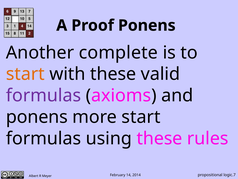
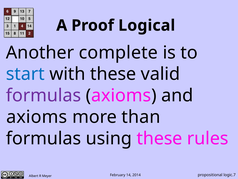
Proof Ponens: Ponens -> Logical (147, 25)
start colour: orange -> blue (25, 74)
ponens: ponens -> axioms (37, 117)
more start: start -> than (141, 117)
